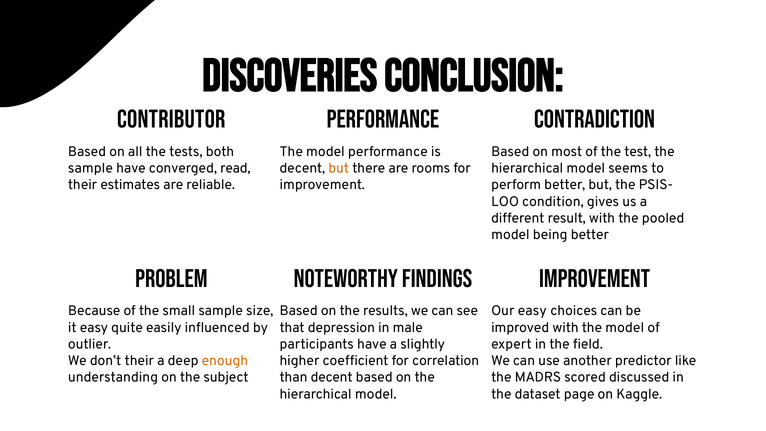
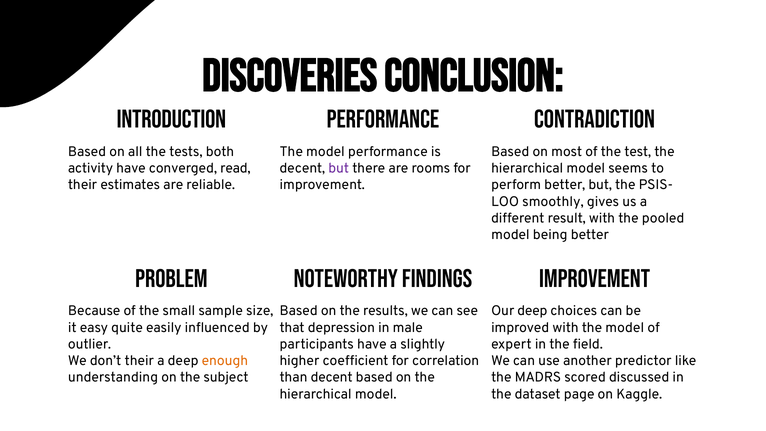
Contributor: Contributor -> Introduction (171, 119)
but colour: orange -> purple (339, 168)
sample: sample -> activity (91, 168)
condition: condition -> smoothly (553, 201)
Our easy: easy -> deep (532, 311)
